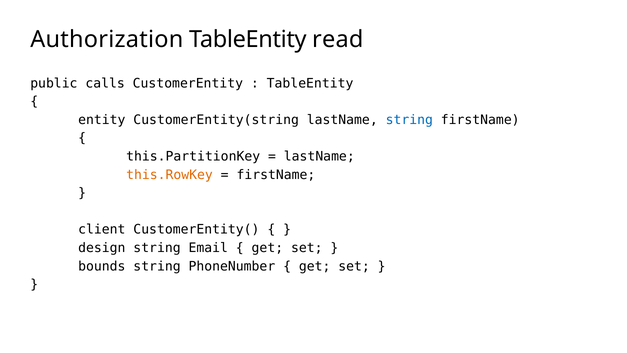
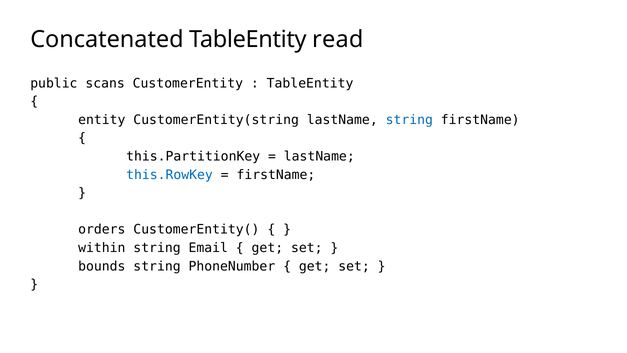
Authorization: Authorization -> Concatenated (107, 39)
calls: calls -> scans (105, 83)
this.RowKey colour: orange -> blue (170, 175)
client: client -> orders (102, 229)
design: design -> within (102, 248)
